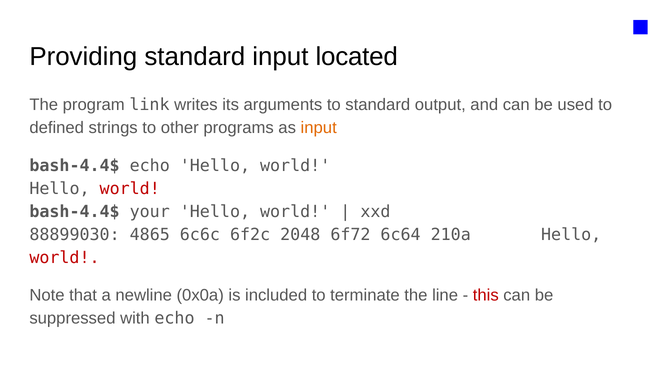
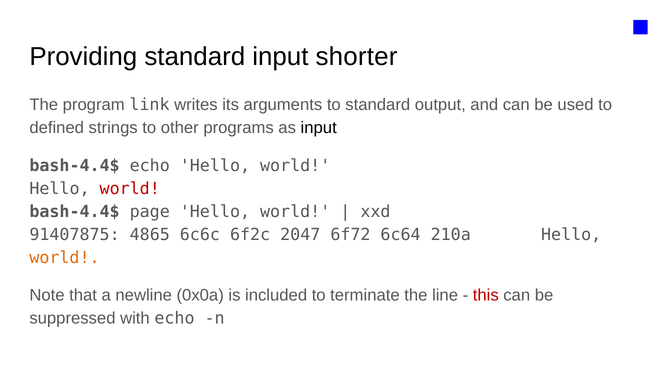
located: located -> shorter (356, 57)
input colour: orange -> black (319, 128)
your: your -> page (150, 212)
88899030: 88899030 -> 91407875 (75, 235)
2048: 2048 -> 2047 (300, 235)
world colour: red -> orange (64, 258)
